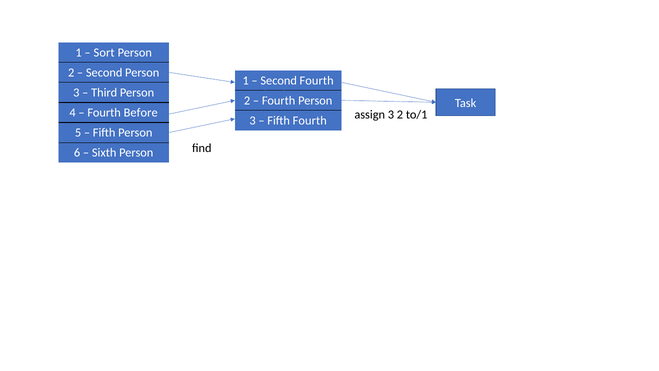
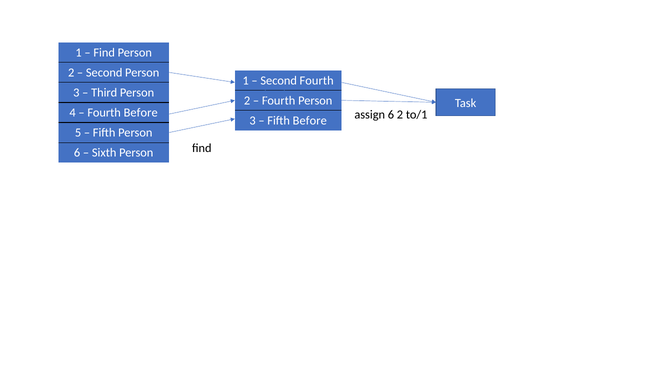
Sort: Sort -> Find (104, 52)
assign 3: 3 -> 6 (391, 114)
Fifth Fourth: Fourth -> Before (310, 120)
